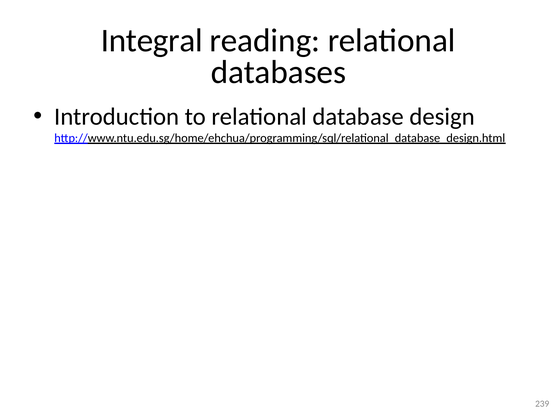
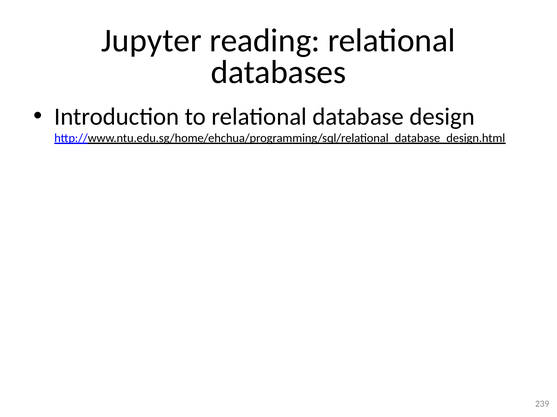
Integral: Integral -> Jupyter (152, 41)
